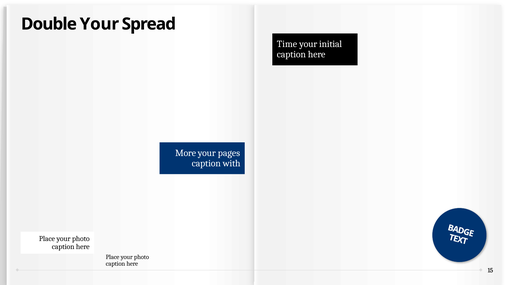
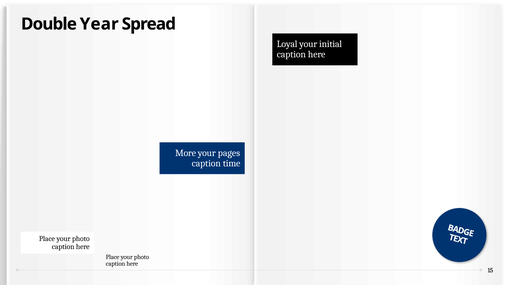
Double Your: Your -> Year (99, 24)
Time: Time -> Loyal (287, 44)
with: with -> time (232, 164)
